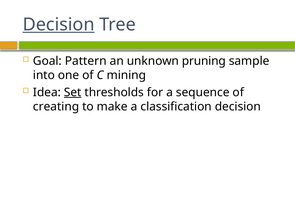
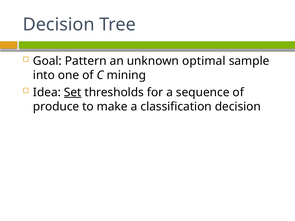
Decision underline: present -> none (59, 25)
pruning: pruning -> optimal (204, 61)
creating: creating -> produce (56, 107)
